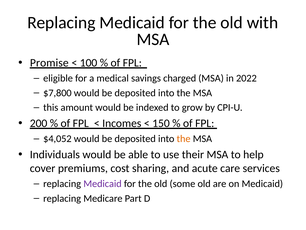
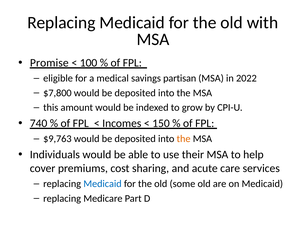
charged: charged -> partisan (180, 78)
200: 200 -> 740 (39, 123)
$4,052: $4,052 -> $9,763 (57, 138)
Medicaid colour: purple -> blue (103, 183)
